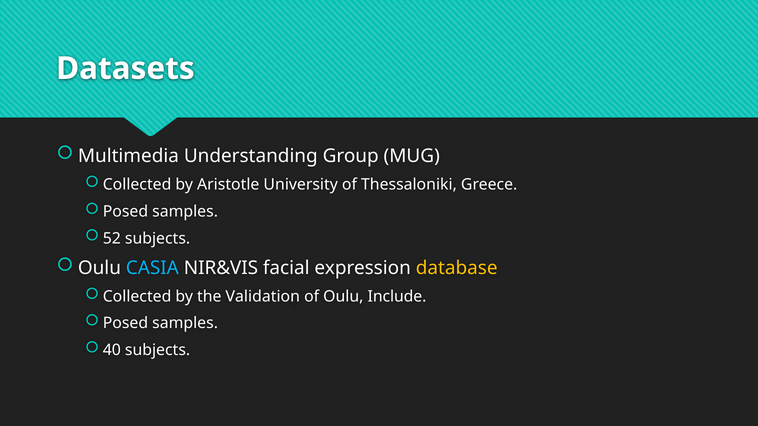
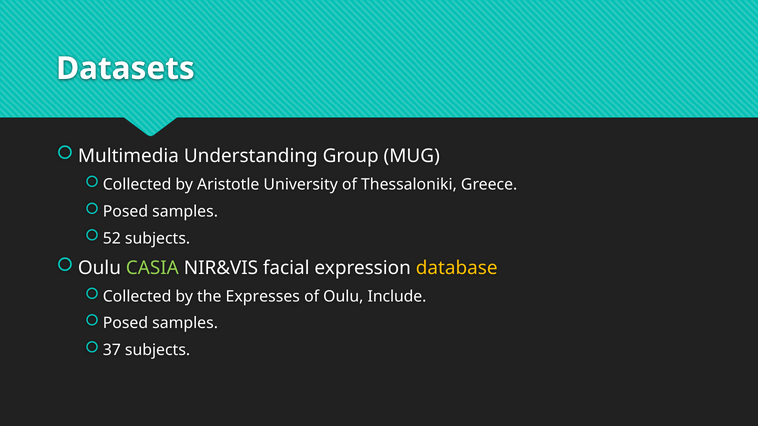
CASIA colour: light blue -> light green (152, 268)
Validation: Validation -> Expresses (263, 297)
40: 40 -> 37 (112, 350)
